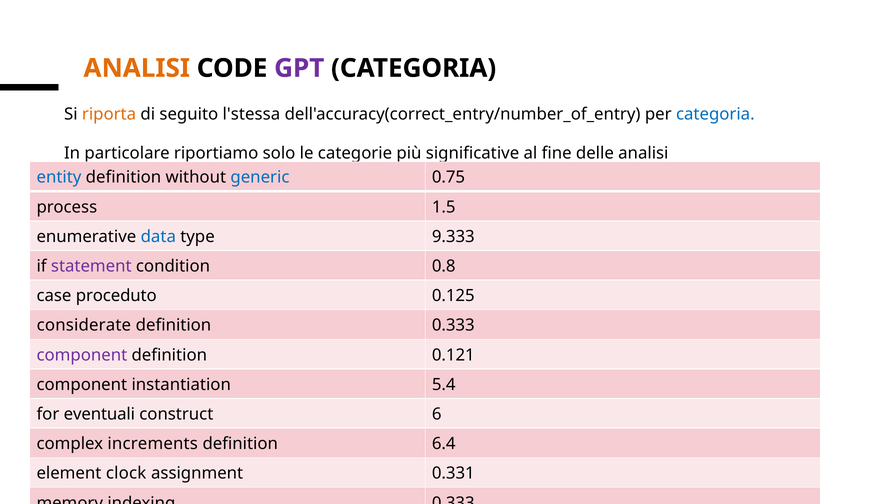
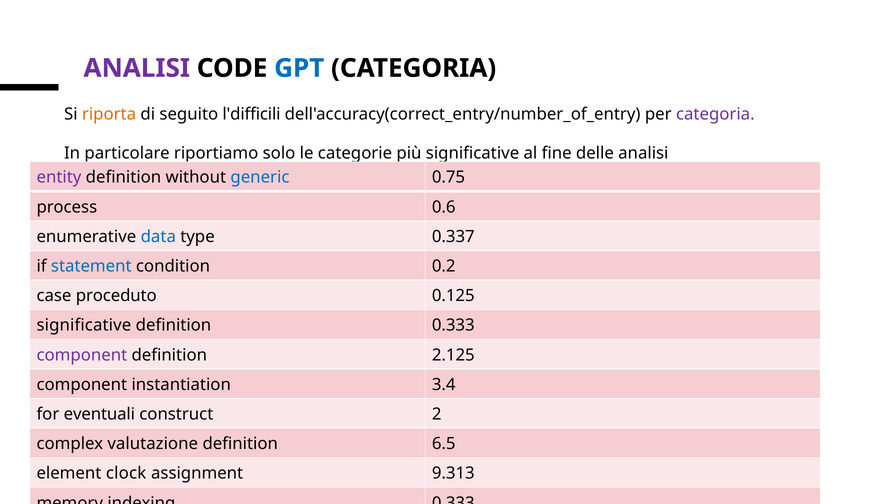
ANALISI colour: orange -> purple (137, 68)
GPT colour: purple -> blue (299, 68)
l'stessa: l'stessa -> l'difficili (251, 114)
categoria colour: blue -> purple (715, 114)
entity colour: blue -> purple (59, 177)
1.5: 1.5 -> 0.6 (444, 207)
9.333: 9.333 -> 0.337 (453, 237)
statement colour: purple -> blue (91, 266)
0.8: 0.8 -> 0.2 (444, 266)
considerate: considerate -> significative (84, 325)
0.121: 0.121 -> 2.125 (453, 355)
5.4: 5.4 -> 3.4 (444, 385)
6: 6 -> 2 (437, 414)
increments: increments -> valutazione (153, 444)
6.4: 6.4 -> 6.5 (444, 444)
0.331: 0.331 -> 9.313 (453, 473)
